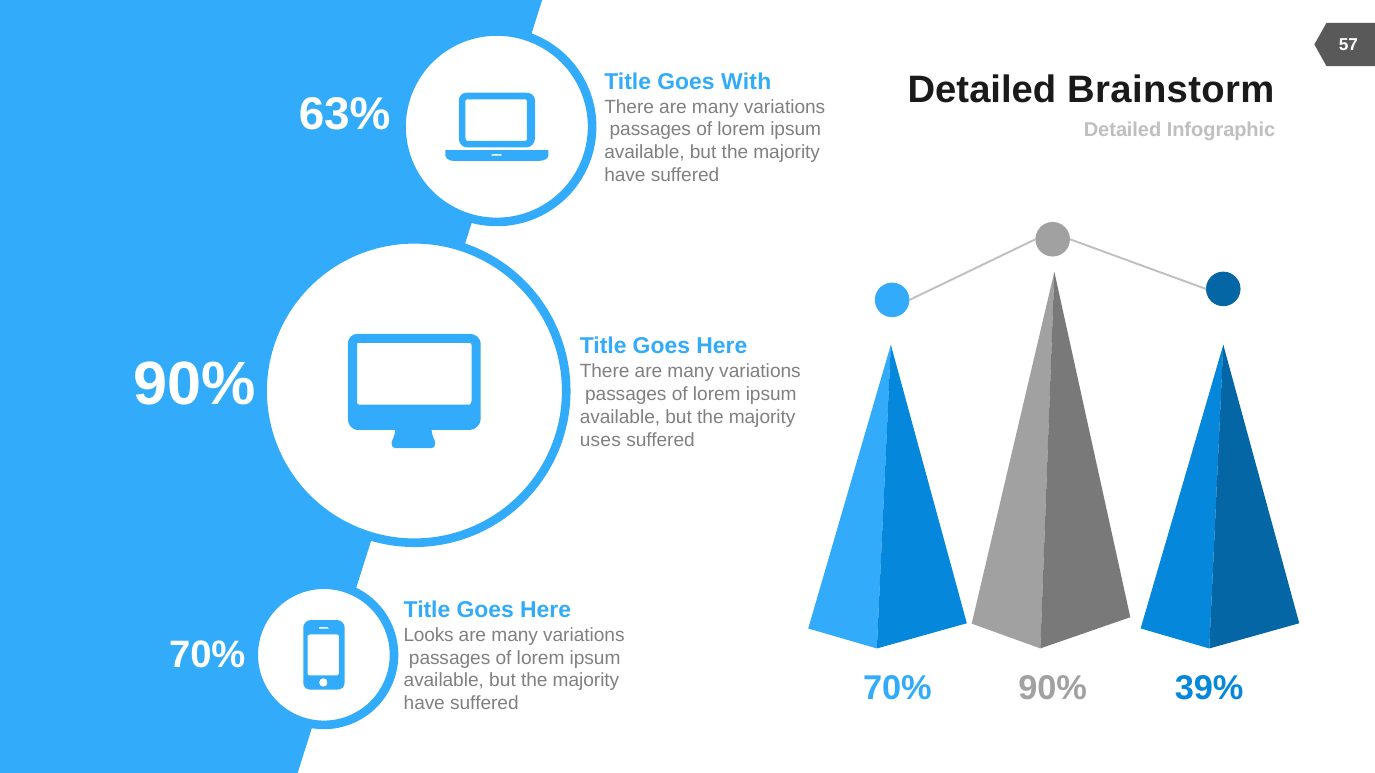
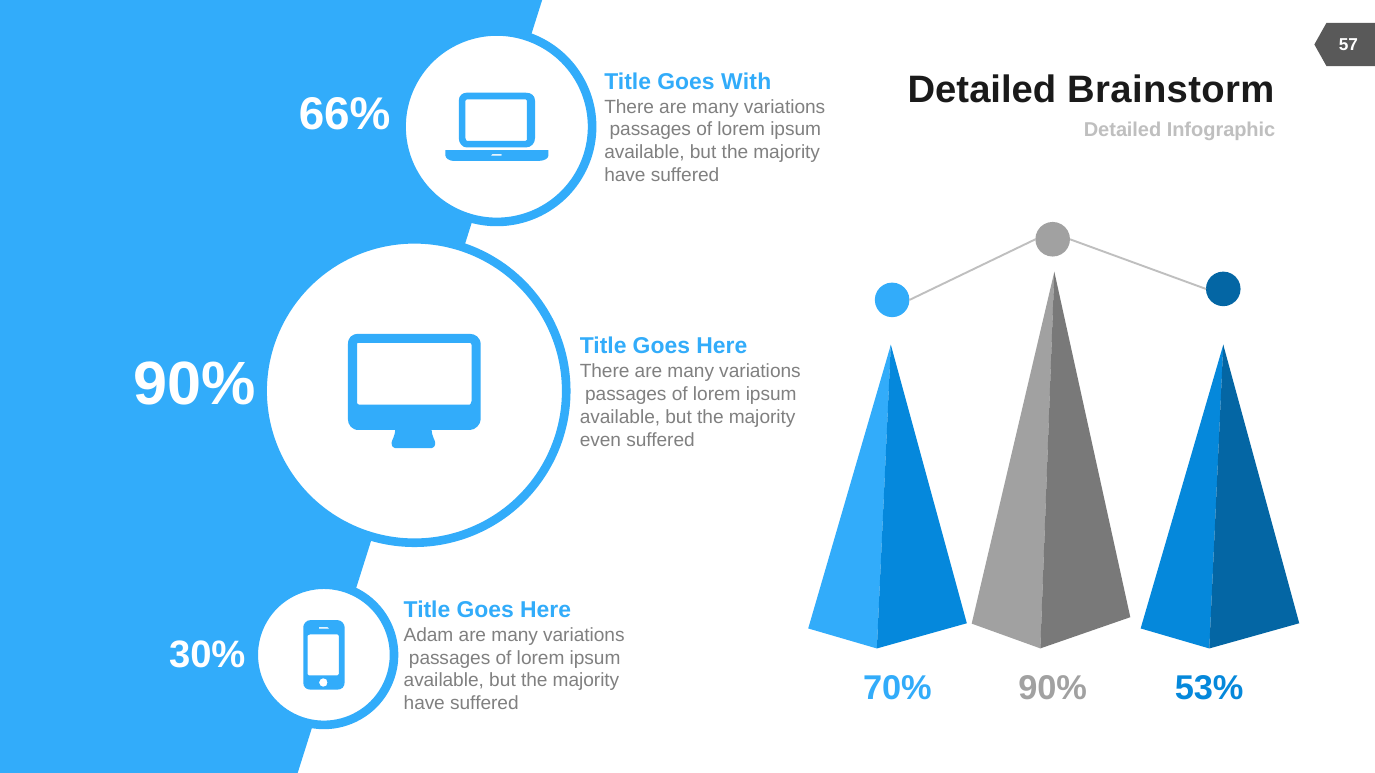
63%: 63% -> 66% (345, 114)
uses: uses -> even (600, 440)
Looks: Looks -> Adam (429, 635)
70%: 70% -> 30% (207, 655)
39%: 39% -> 53% (1209, 688)
